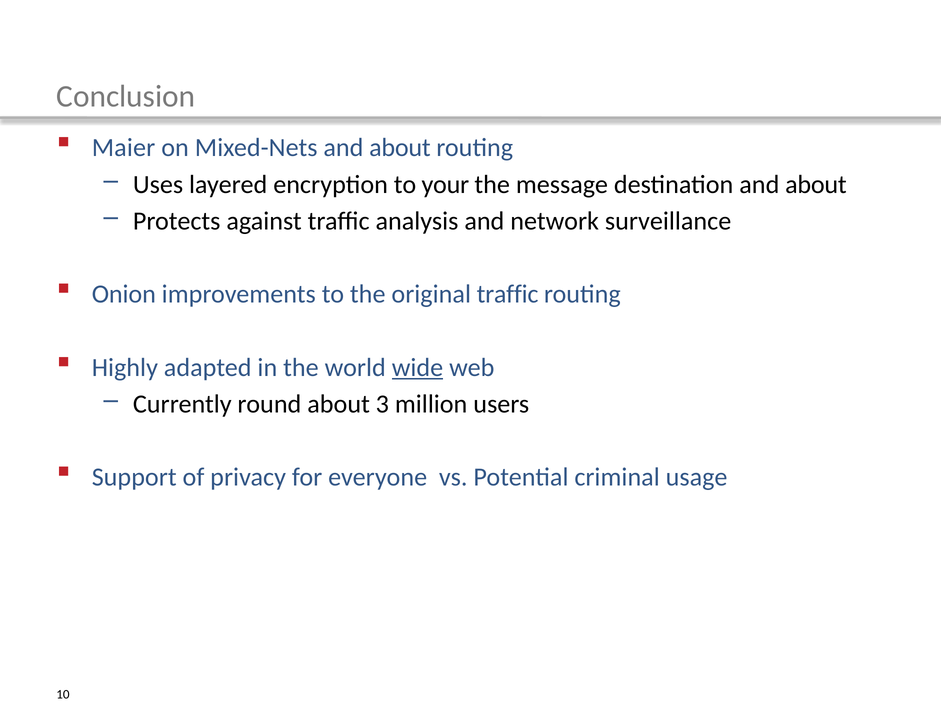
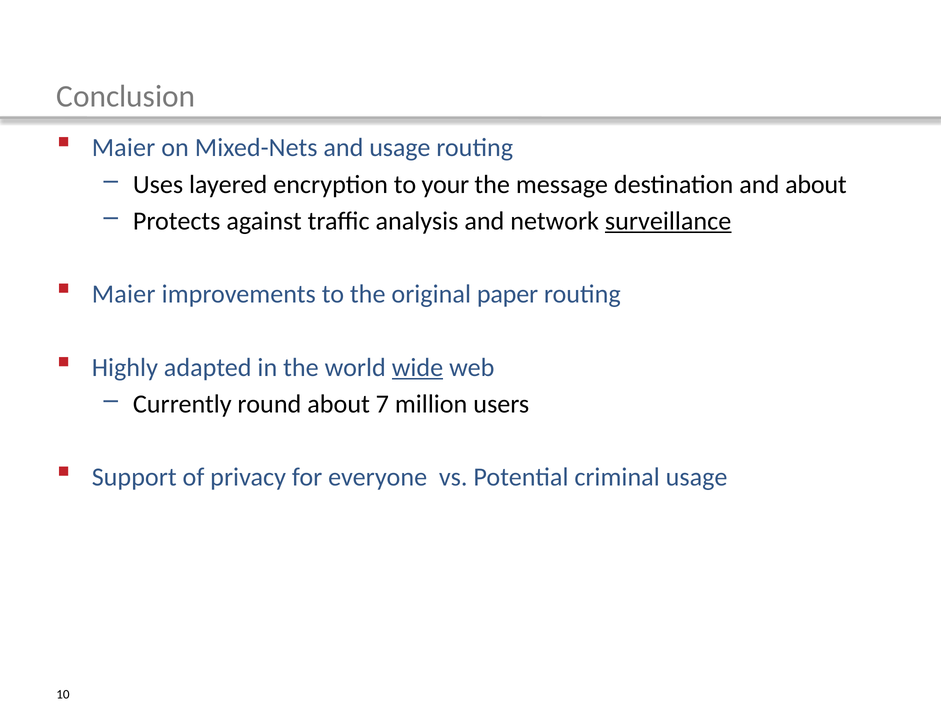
Mixed-Nets and about: about -> usage (400, 148)
surveillance underline: none -> present (668, 221)
Onion: Onion -> Maier (124, 294)
original traffic: traffic -> paper (508, 294)
3: 3 -> 7 (382, 404)
